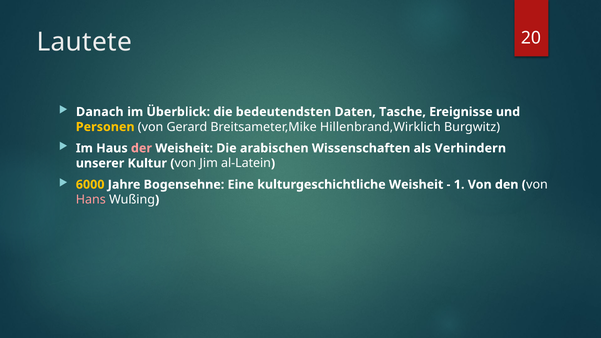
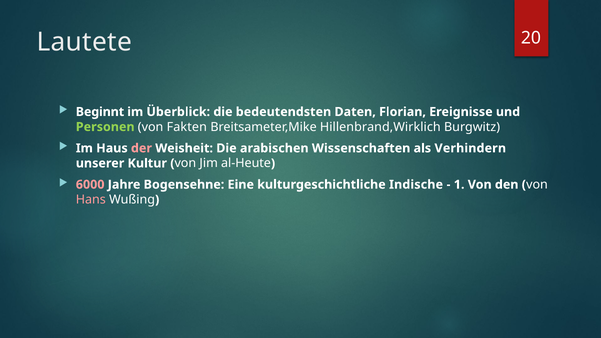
Danach: Danach -> Beginnt (100, 112)
Tasche: Tasche -> Florian (402, 112)
Personen colour: yellow -> light green (105, 127)
Gerard: Gerard -> Fakten (187, 127)
al-Latein: al-Latein -> al-Heute (246, 163)
6000 colour: yellow -> pink (90, 185)
kulturgeschichtliche Weisheit: Weisheit -> Indische (416, 185)
